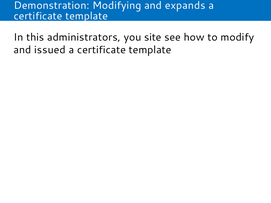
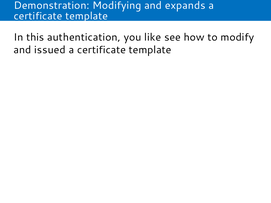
administrators: administrators -> authentication (84, 37)
site: site -> like (153, 37)
